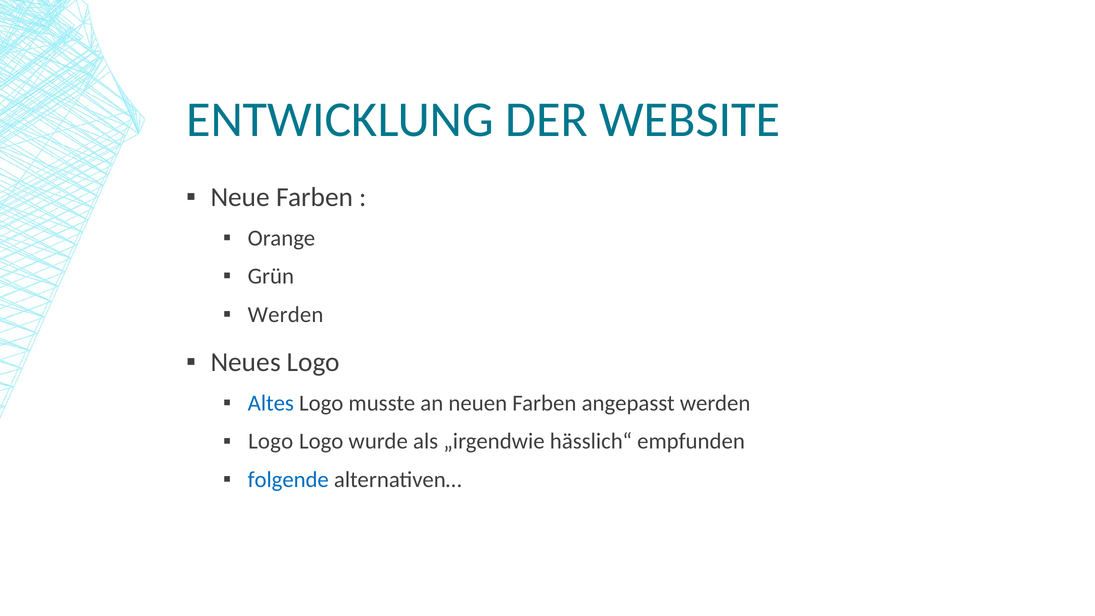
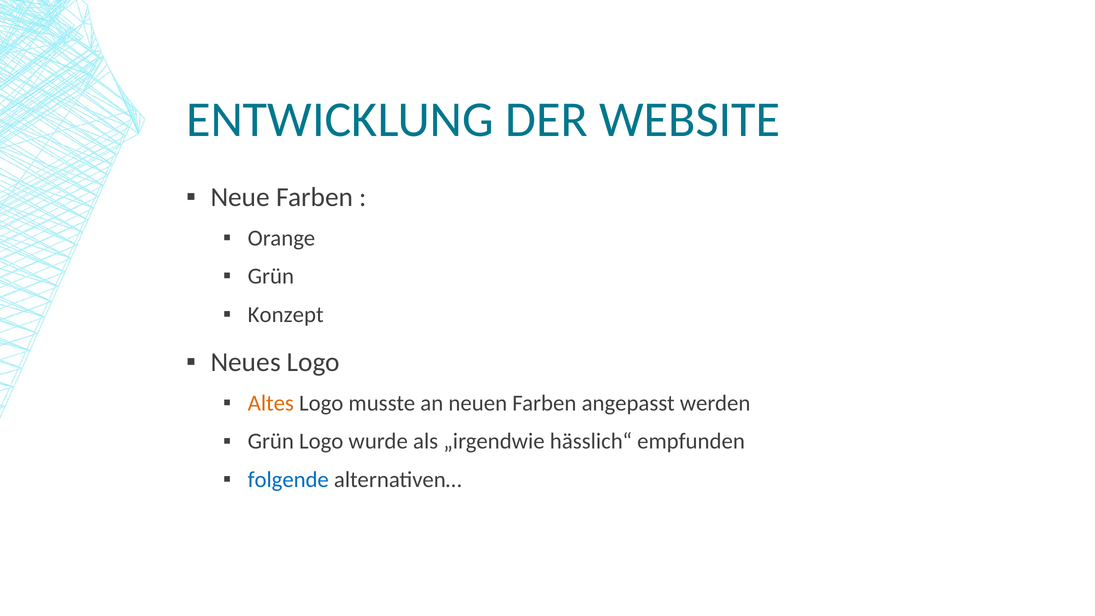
Werden: Werden -> Konzept (286, 315)
Altes colour: blue -> orange (271, 403)
Logo: Logo -> Grün (271, 441)
